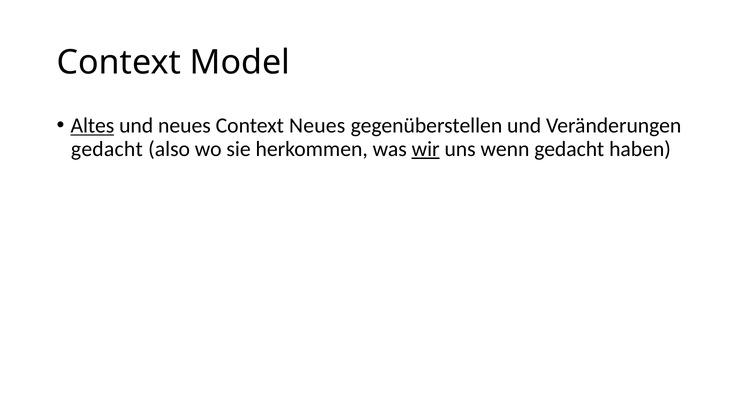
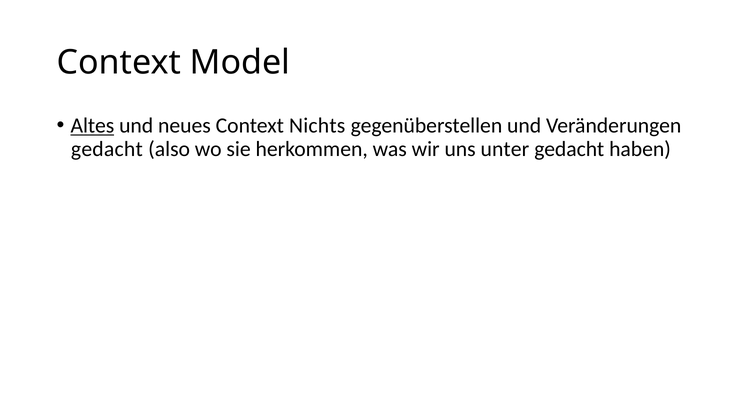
Context Neues: Neues -> Nichts (317, 126)
wir underline: present -> none (426, 149)
wenn: wenn -> unter (505, 149)
